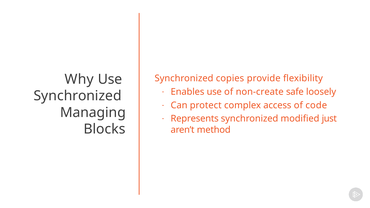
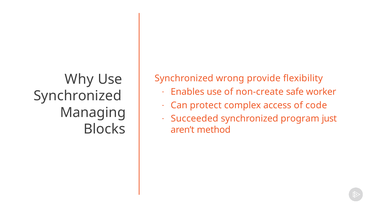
copies: copies -> wrong (230, 78)
loosely: loosely -> worker (321, 92)
Represents: Represents -> Succeeded (195, 119)
modified: modified -> program (300, 119)
